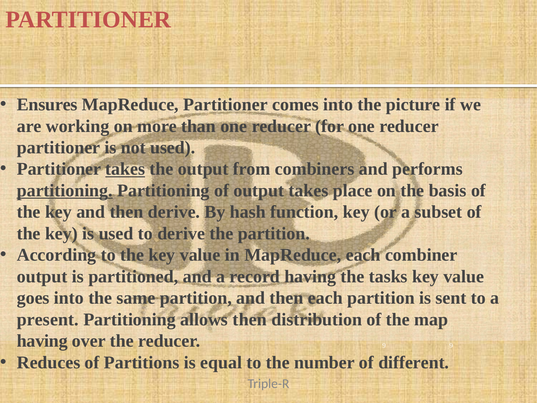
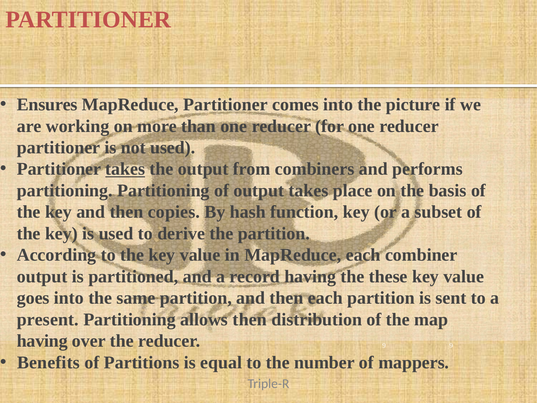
partitioning underline: present -> none (65, 190)
then derive: derive -> copies (174, 212)
tasks: tasks -> these (388, 276)
Reduces: Reduces -> Benefits (48, 362)
different: different -> mappers (414, 362)
